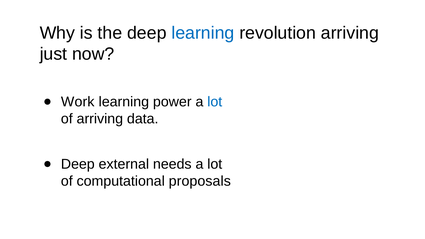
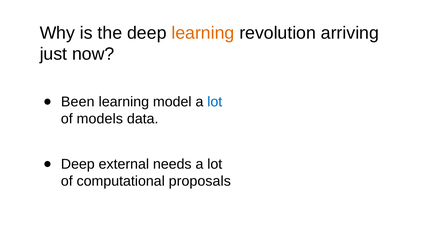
learning colour: blue -> orange (203, 33)
Work: Work -> Been (78, 102)
power: power -> model (172, 102)
of arriving: arriving -> models (100, 119)
